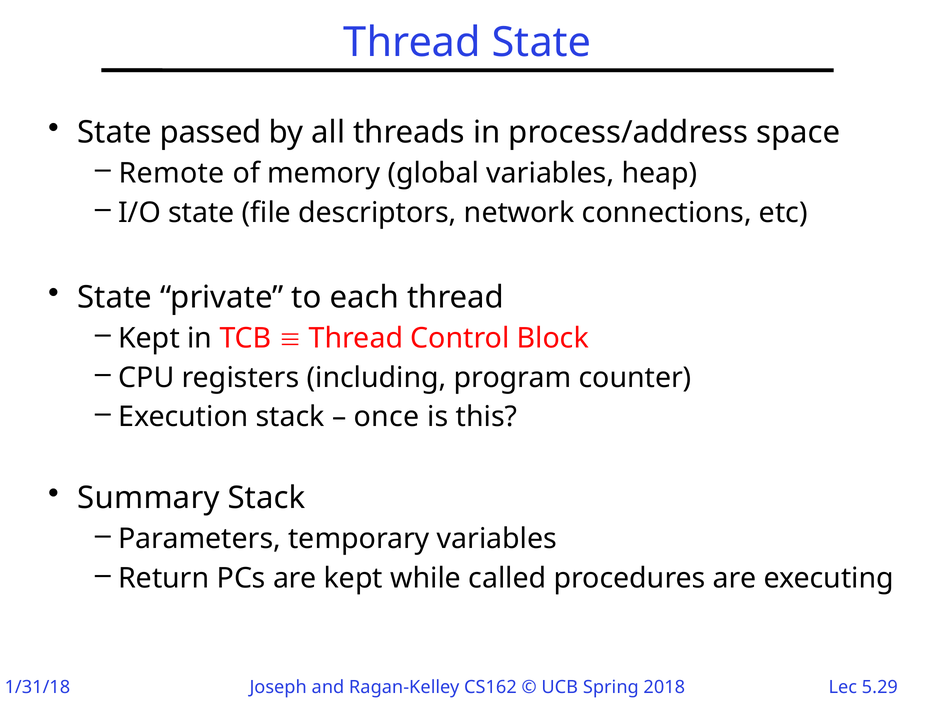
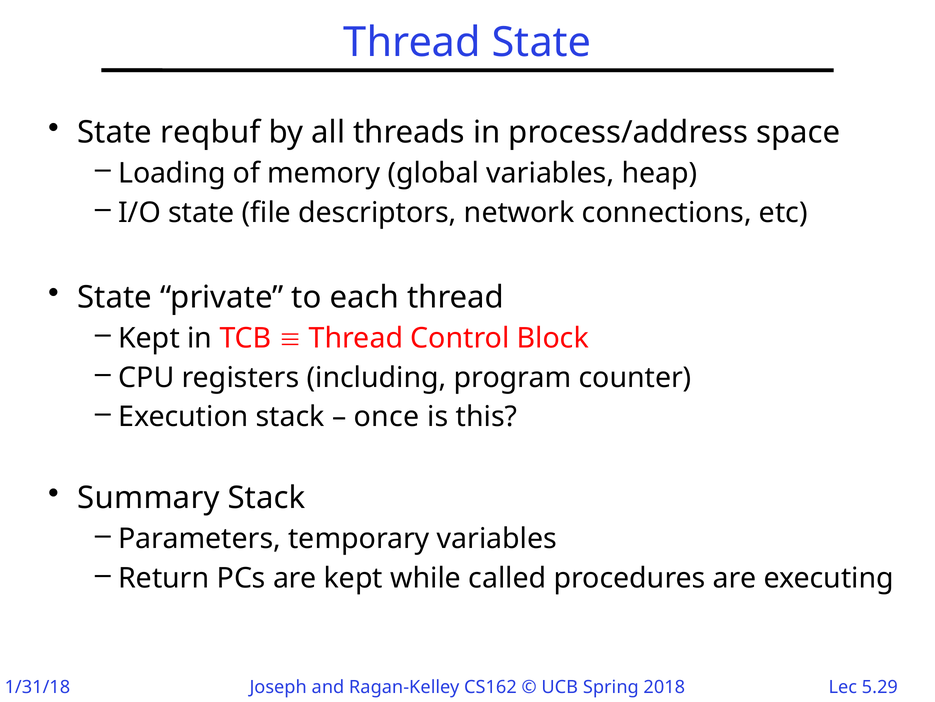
passed: passed -> reqbuf (210, 132)
Remote: Remote -> Loading (172, 173)
